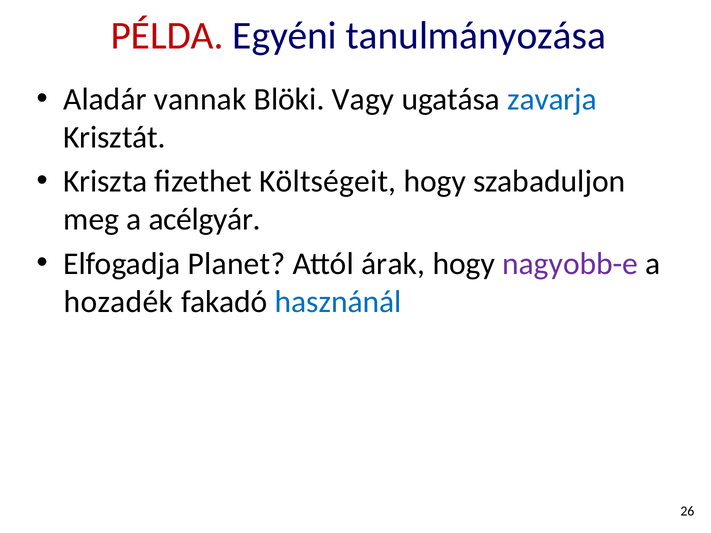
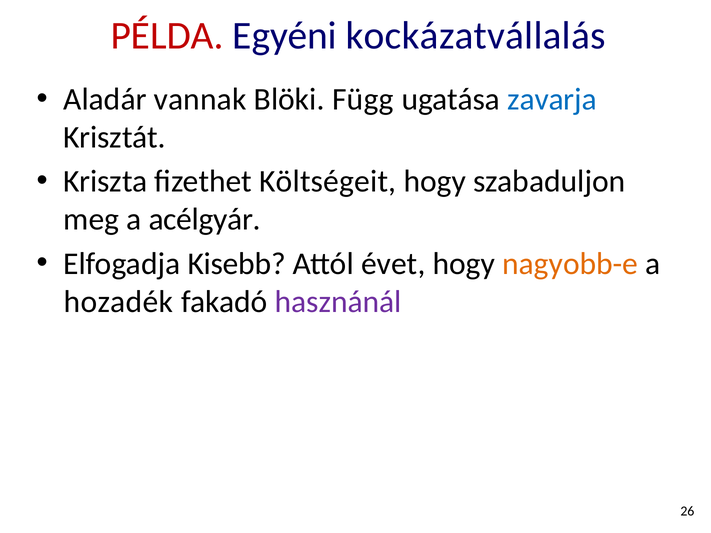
tanulmányozása: tanulmányozása -> kockázatvállalás (476, 36)
Vagy: Vagy -> Függ (363, 99)
Planet: Planet -> Kisebb (237, 264)
árak: árak -> évet (393, 264)
nagyobb-e colour: purple -> orange (570, 264)
hasznánál colour: blue -> purple (338, 302)
